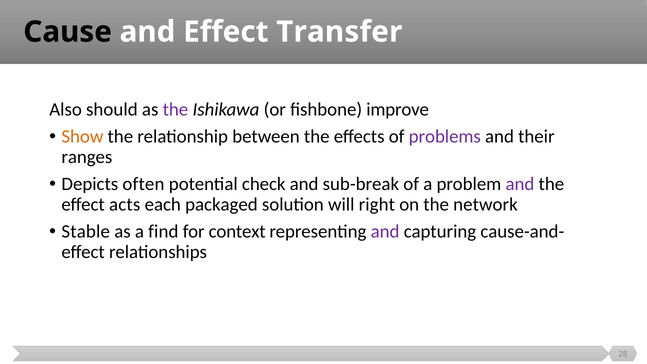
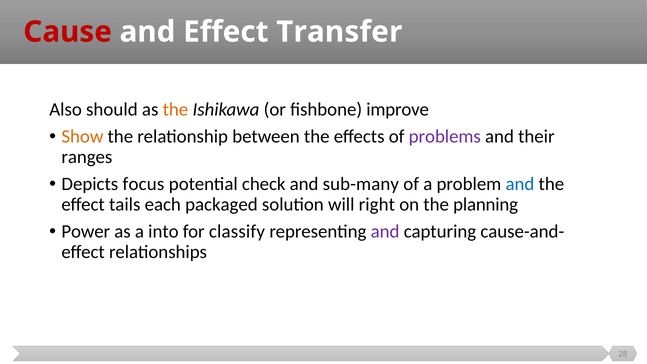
Cause colour: black -> red (68, 32)
the colour: purple -> orange (175, 109)
often: often -> focus (143, 184)
sub-break: sub-break -> sub-many (361, 184)
and colour: purple -> blue (520, 184)
acts: acts -> tails (125, 204)
network: network -> planning (486, 204)
Stable: Stable -> Power (86, 232)
find: find -> into (163, 232)
context: context -> classify (237, 232)
